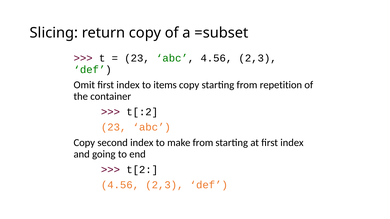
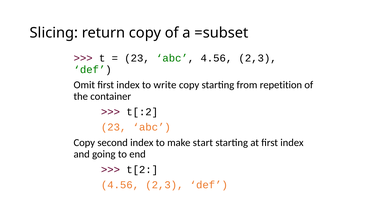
items: items -> write (165, 85)
make from: from -> start (203, 143)
